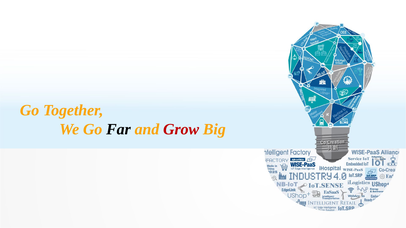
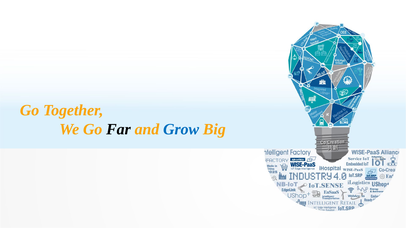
Grow colour: red -> blue (181, 129)
